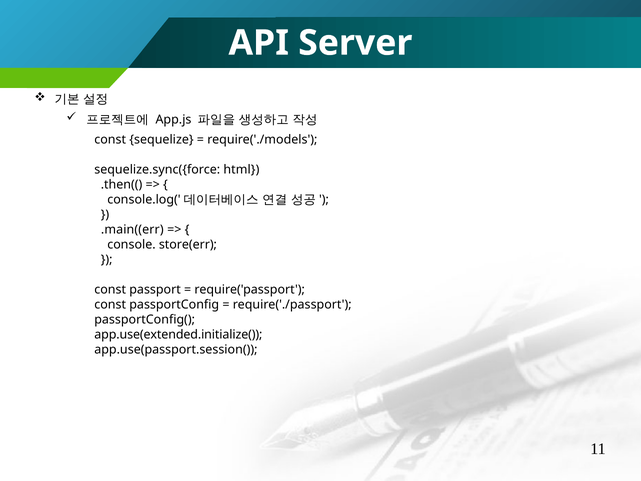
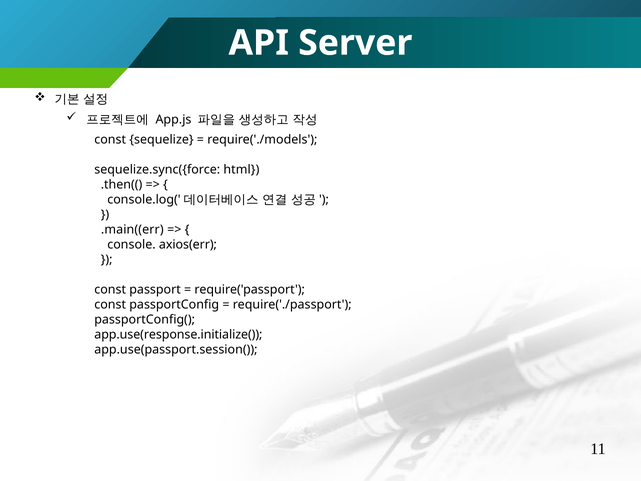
store(err: store(err -> axios(err (188, 244)
app.use(extended.initialize(: app.use(extended.initialize( -> app.use(response.initialize( (178, 334)
